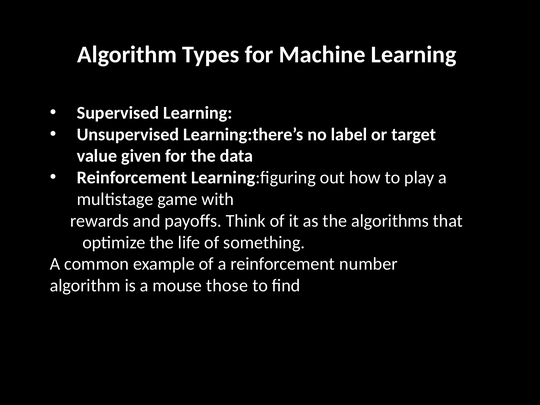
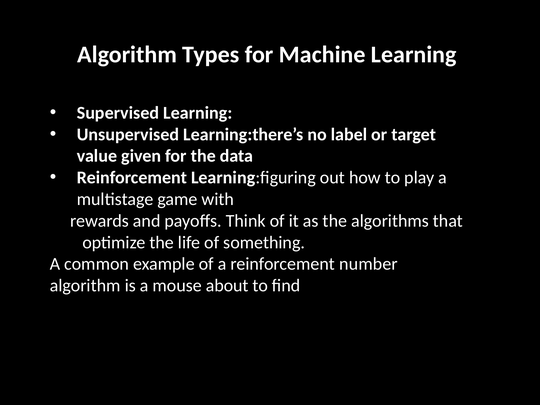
those: those -> about (227, 286)
